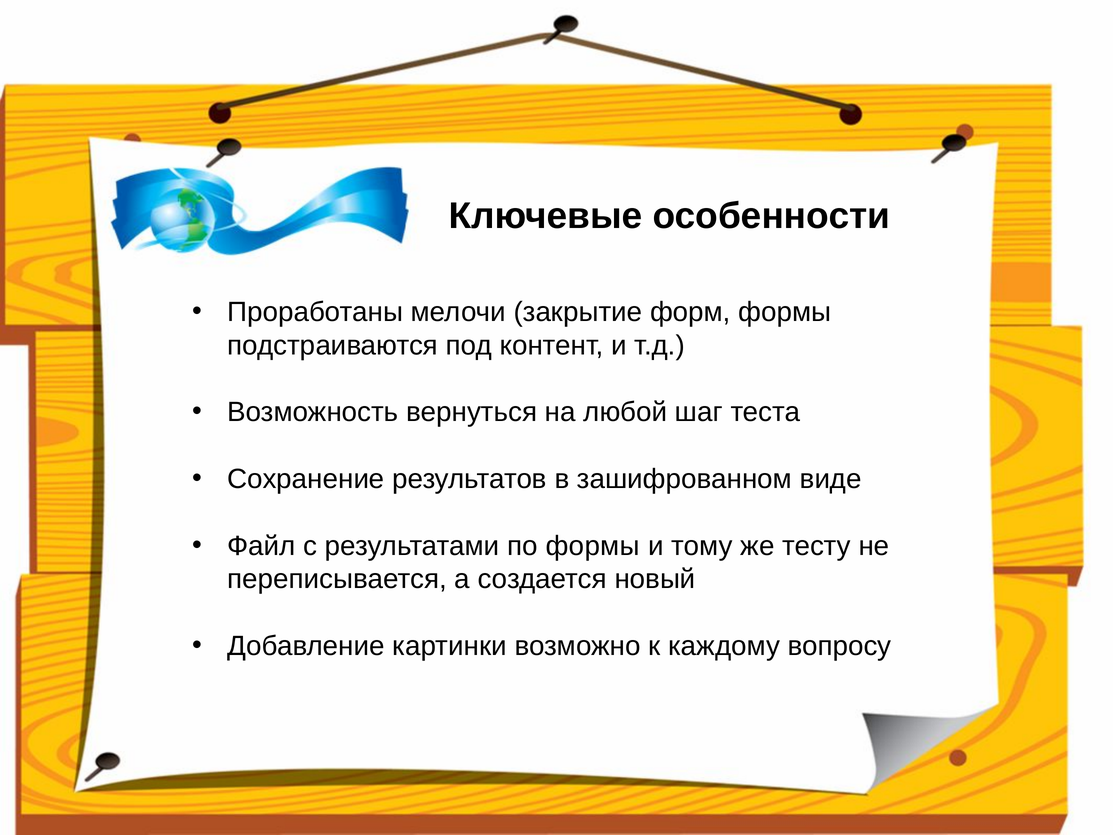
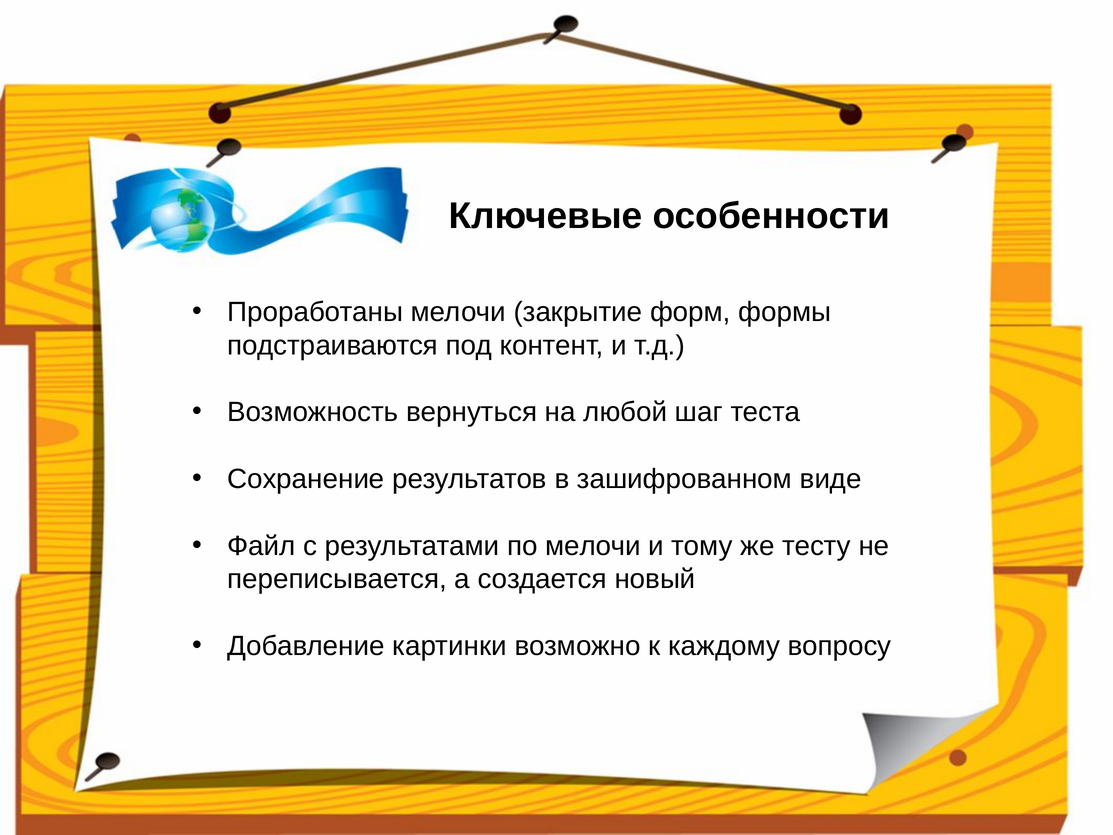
по формы: формы -> мелочи (593, 546)
